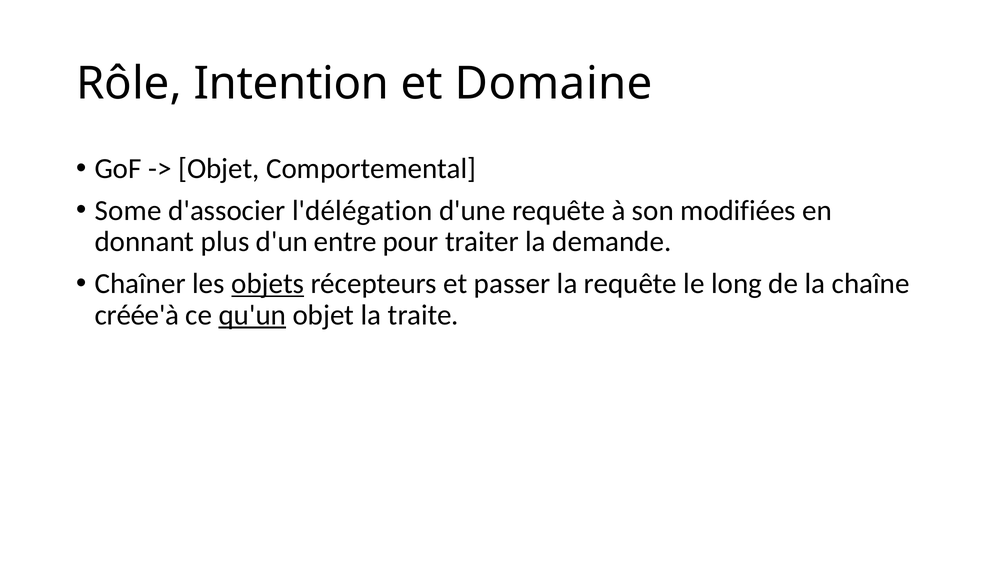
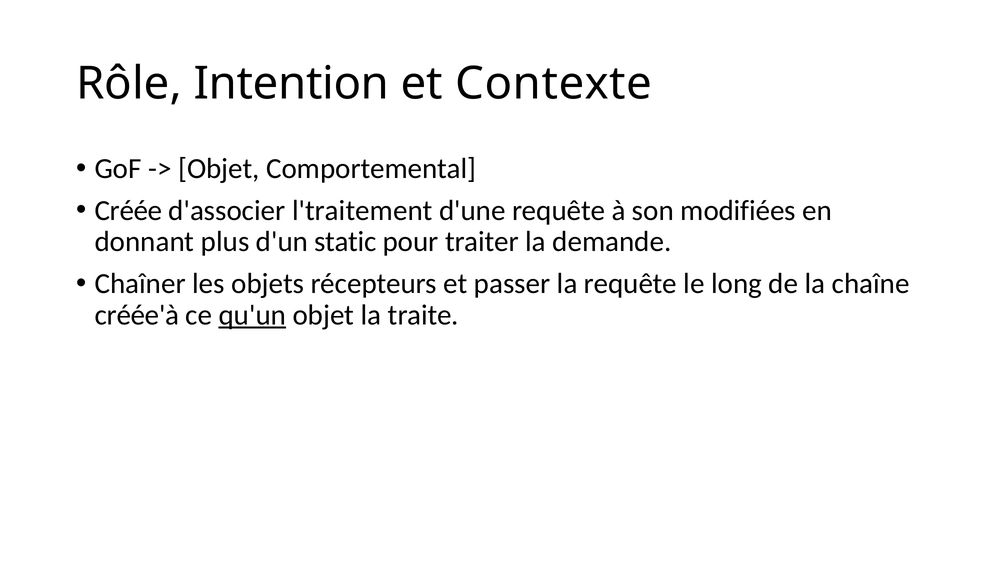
Domaine: Domaine -> Contexte (554, 84)
Some: Some -> Créée (128, 210)
l'délégation: l'délégation -> l'traitement (362, 210)
entre: entre -> static (345, 242)
objets underline: present -> none (268, 284)
